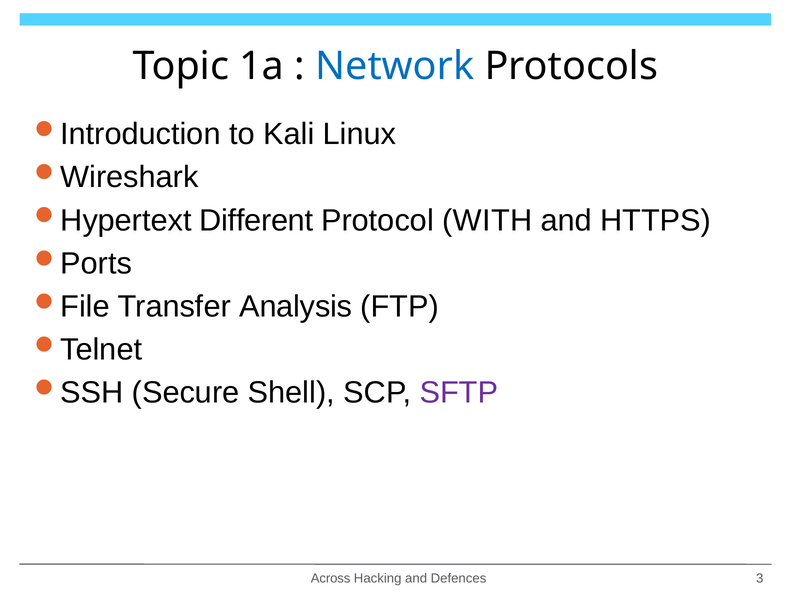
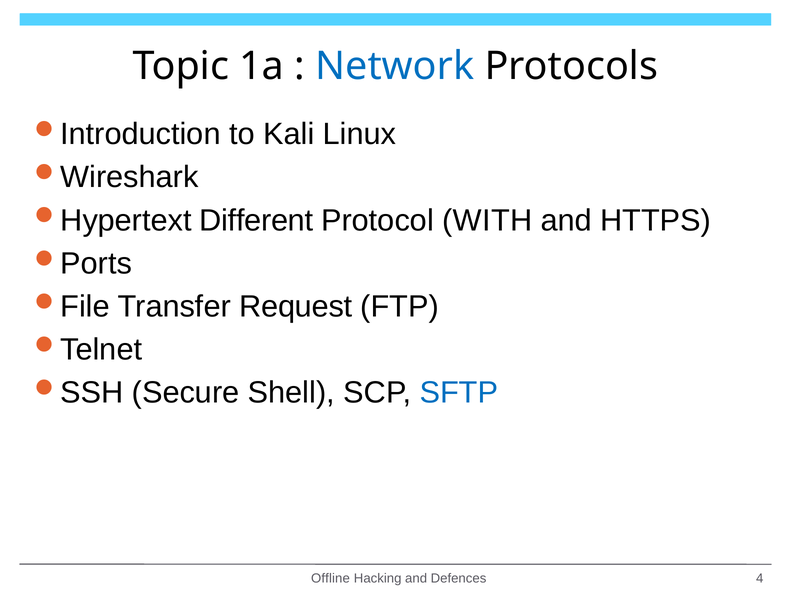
Analysis: Analysis -> Request (296, 307)
SFTP colour: purple -> blue (459, 393)
Across: Across -> Offline (330, 579)
3: 3 -> 4 (760, 579)
